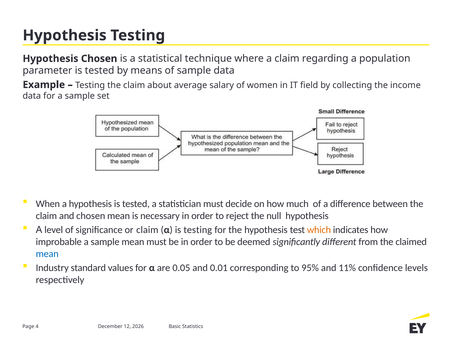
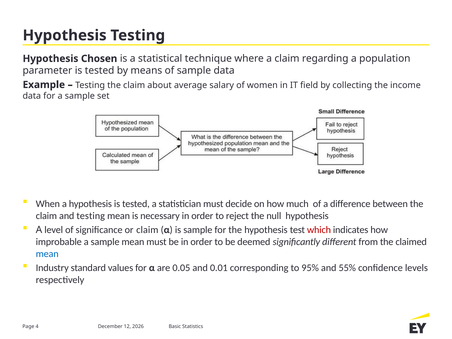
and chosen: chosen -> testing (91, 216)
is testing: testing -> sample (198, 230)
which colour: orange -> red (319, 230)
11%: 11% -> 55% (347, 268)
